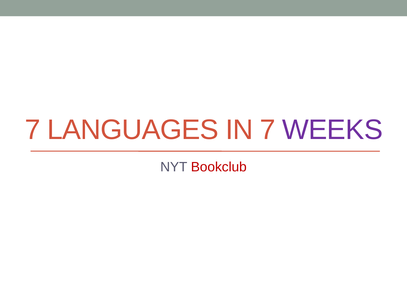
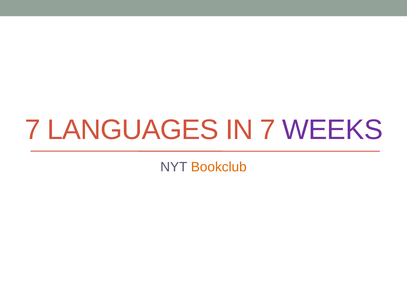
Bookclub colour: red -> orange (219, 167)
